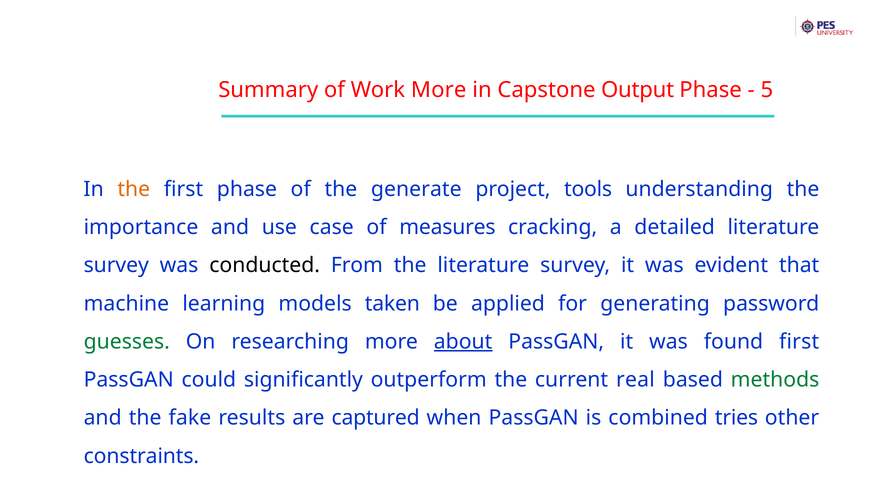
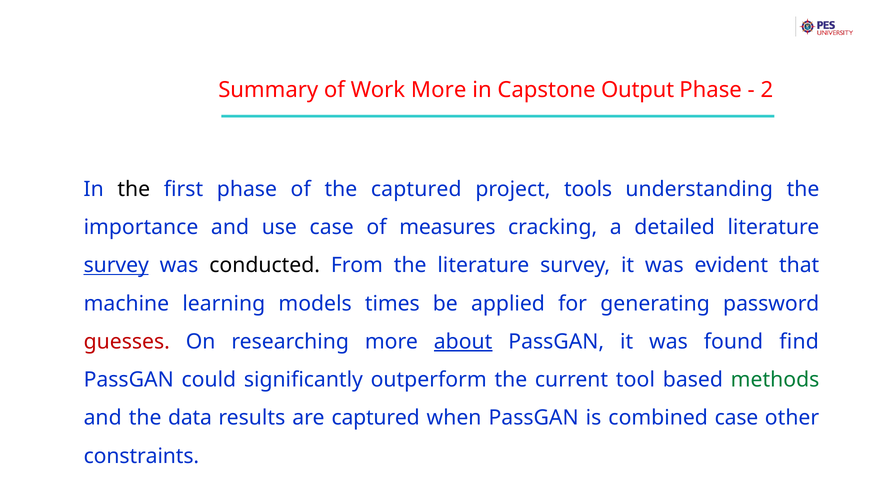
5: 5 -> 2 (767, 90)
the colour: orange -> black (134, 189)
the generate: generate -> captured (416, 189)
survey underline: none -> present (116, 265)
taken: taken -> times (392, 303)
guesses colour: green -> red (127, 342)
found first: first -> find (799, 342)
real: real -> tool (635, 380)
fake: fake -> data (190, 418)
combined tries: tries -> case (737, 418)
